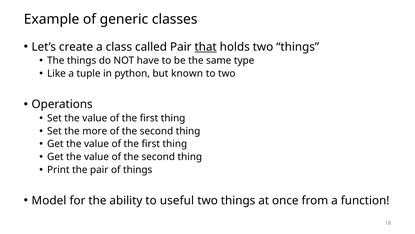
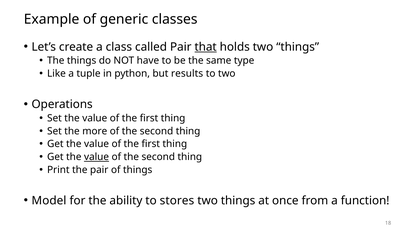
known: known -> results (187, 73)
value underline: none -> present (97, 157)
useful: useful -> stores (177, 200)
